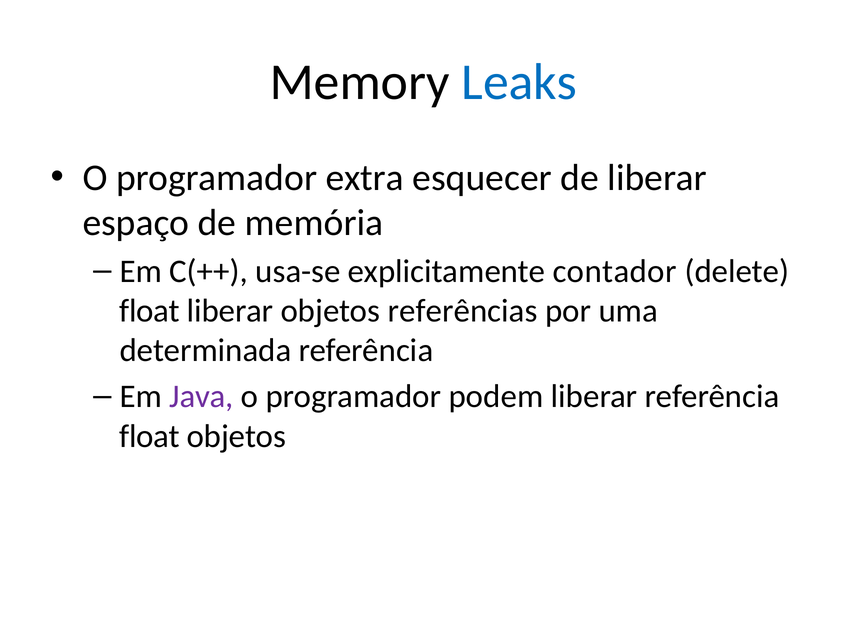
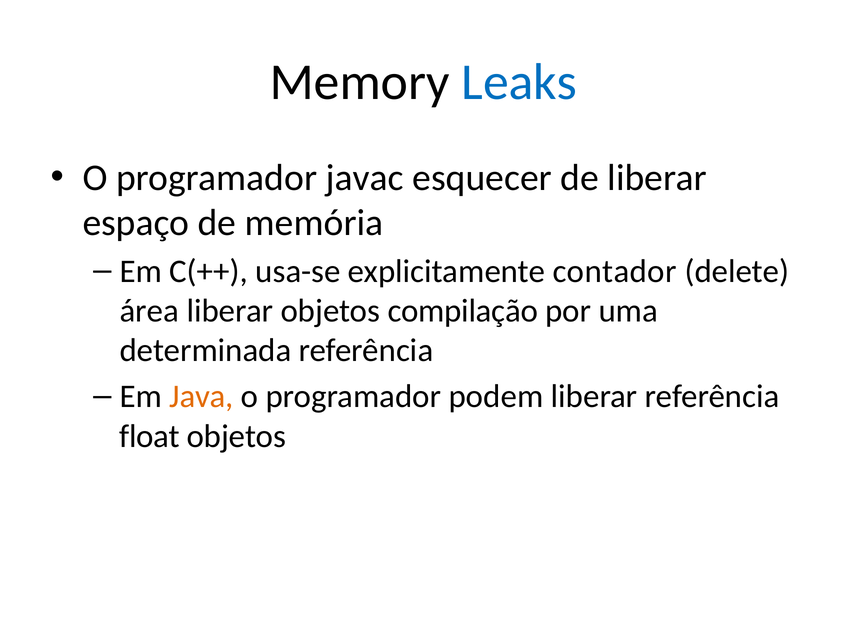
extra: extra -> javac (365, 178)
float: float -> área (149, 311)
referências: referências -> compilação (463, 311)
Java colour: purple -> orange (201, 397)
